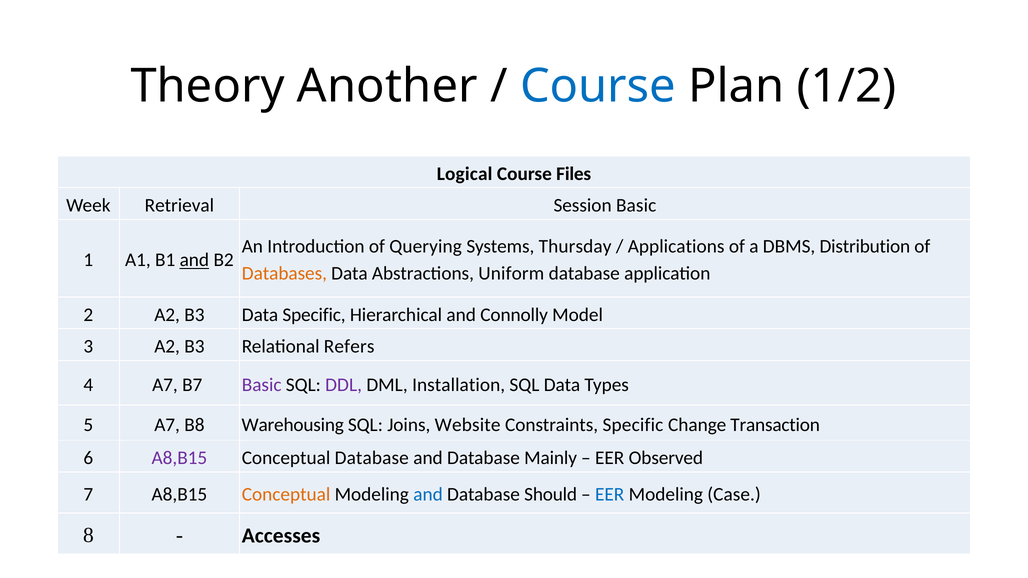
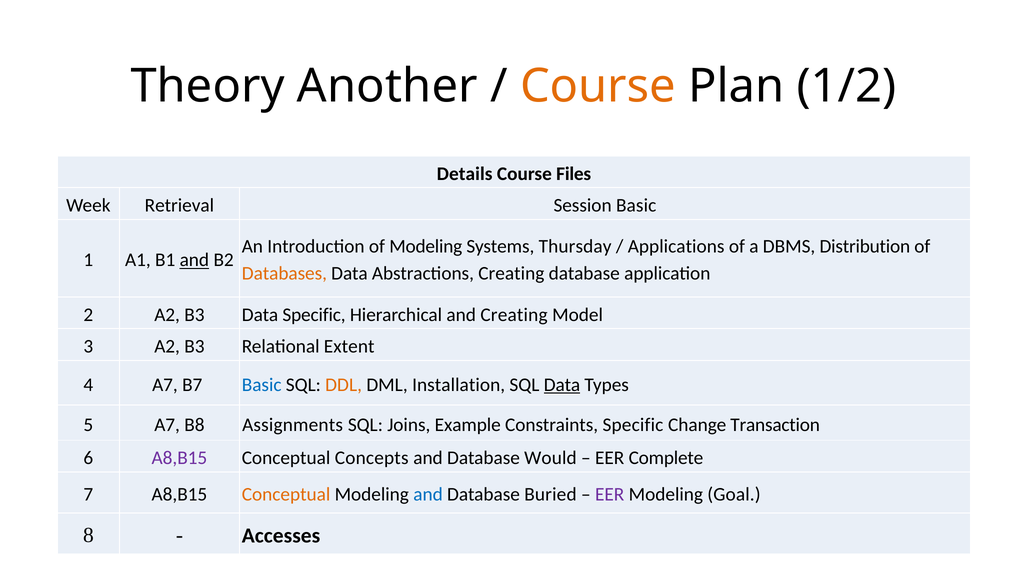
Course colour: blue -> orange (598, 86)
Logical: Logical -> Details (465, 174)
of Querying: Querying -> Modeling (426, 247)
Abstractions Uniform: Uniform -> Creating (511, 274)
and Connolly: Connolly -> Creating (514, 315)
Refers: Refers -> Extent (349, 347)
Basic colour: purple -> blue (262, 385)
DDL colour: purple -> orange (344, 385)
Data underline: none -> present (562, 385)
Warehousing: Warehousing -> Assignments (293, 425)
Website: Website -> Example (468, 425)
Conceptual Database: Database -> Concepts (372, 458)
Mainly: Mainly -> Would (550, 458)
Observed: Observed -> Complete (666, 458)
Should: Should -> Buried (550, 495)
EER colour: blue -> purple (610, 495)
Case: Case -> Goal (734, 495)
